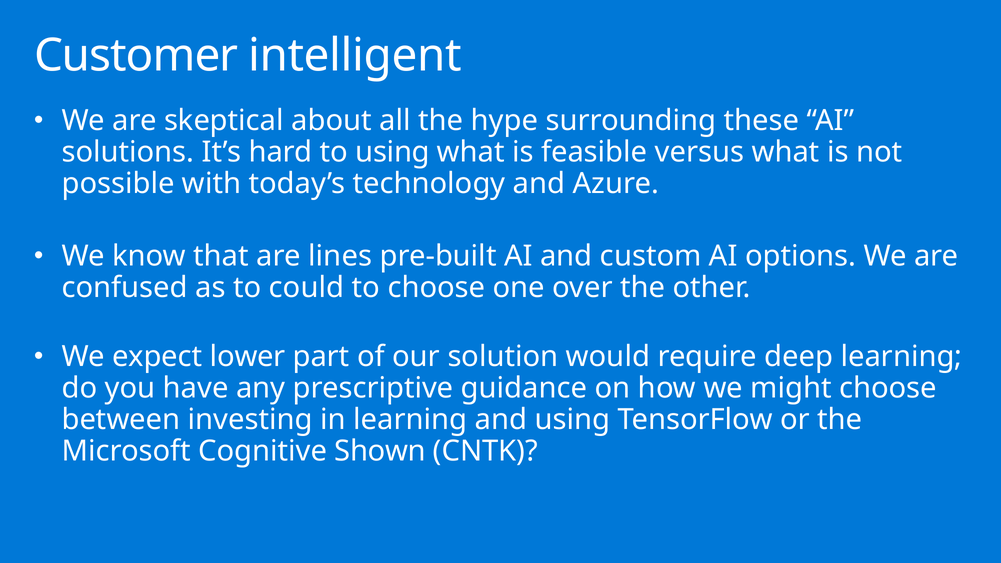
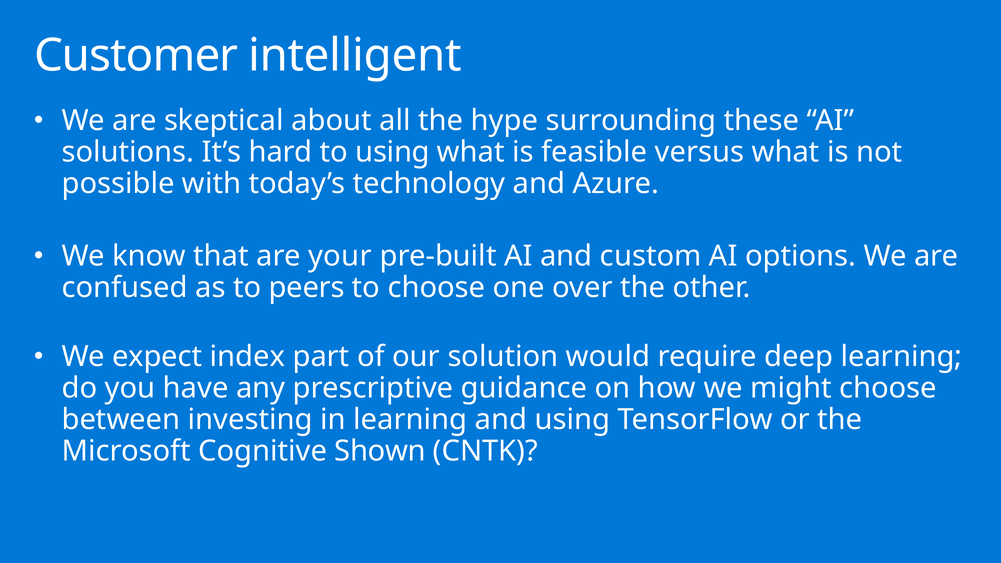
lines: lines -> your (340, 256)
could: could -> peers (307, 288)
lower: lower -> index (248, 357)
